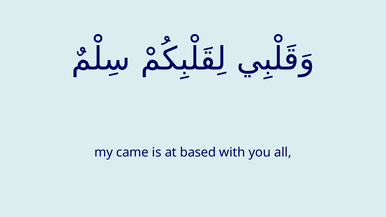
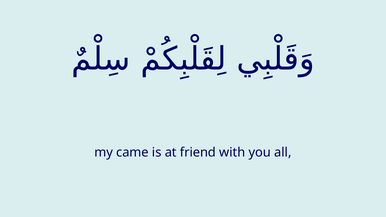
based: based -> friend (198, 152)
